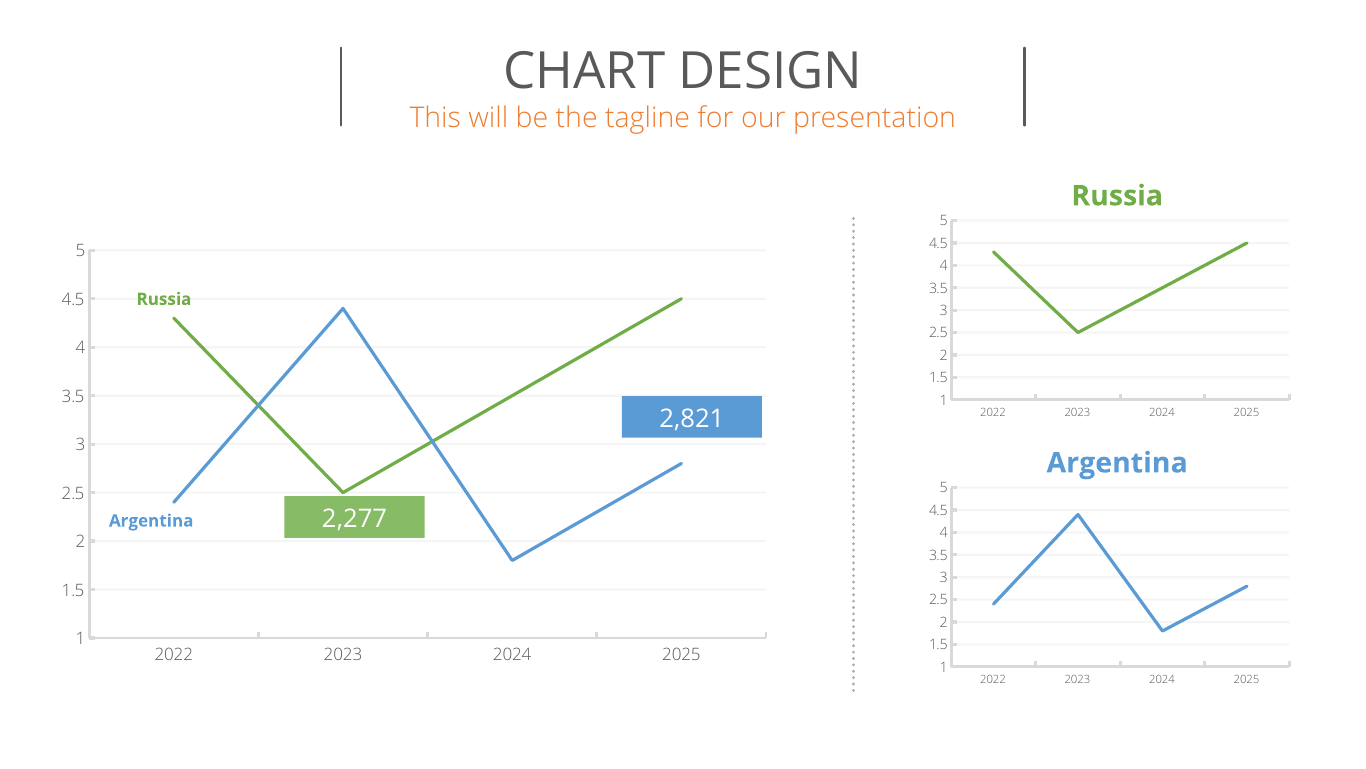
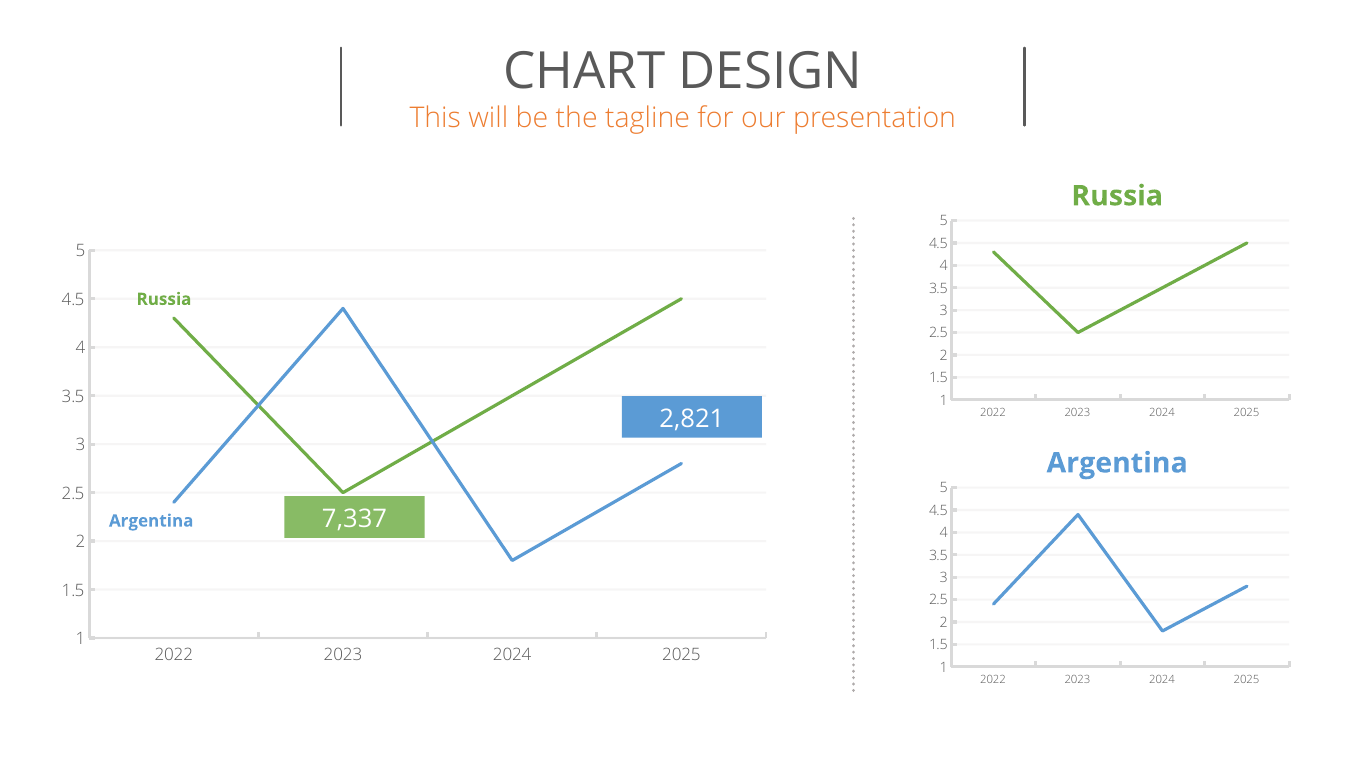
2,277: 2,277 -> 7,337 (354, 518)
